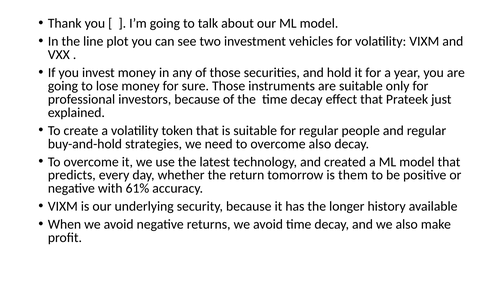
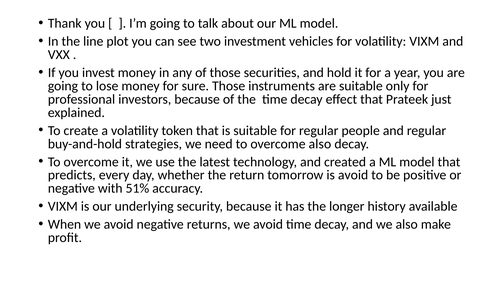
is them: them -> avoid (353, 175)
61%: 61% -> 51% (137, 188)
